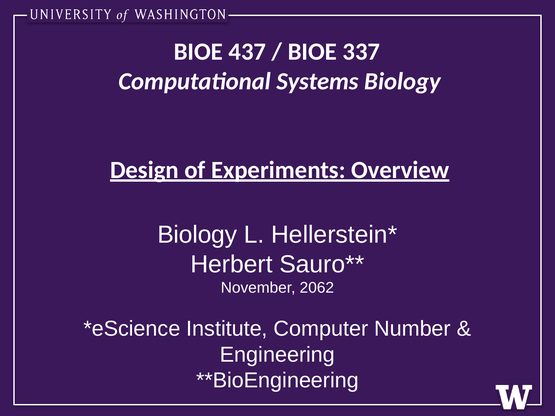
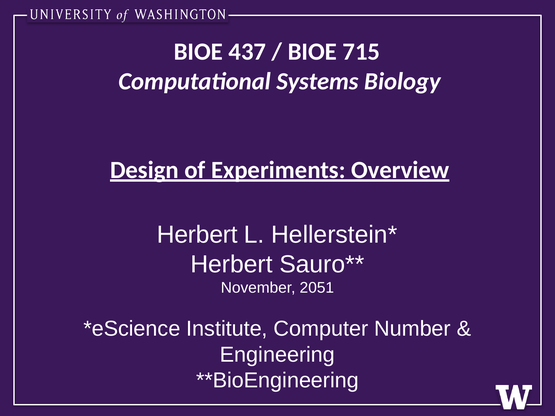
337: 337 -> 715 (361, 52)
Biology: Biology -> Herbert (197, 235)
2062: 2062 -> 2051 (317, 288)
